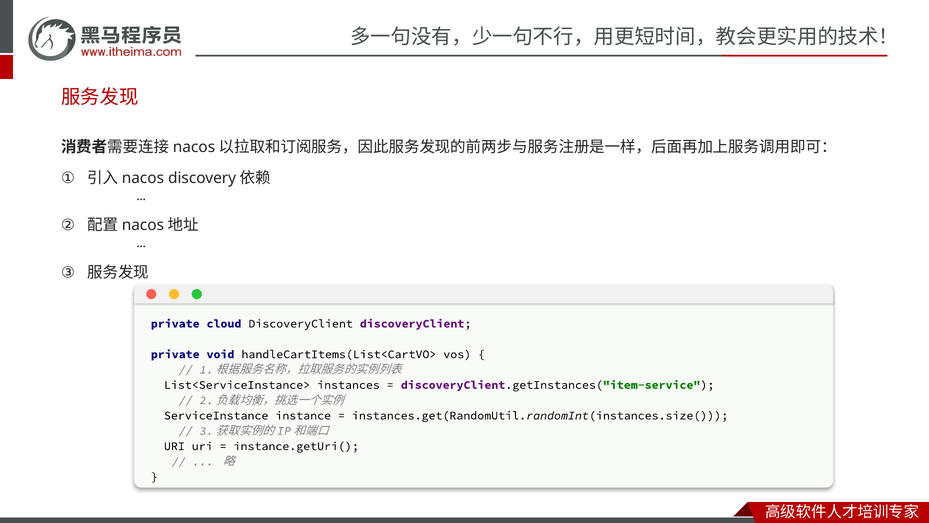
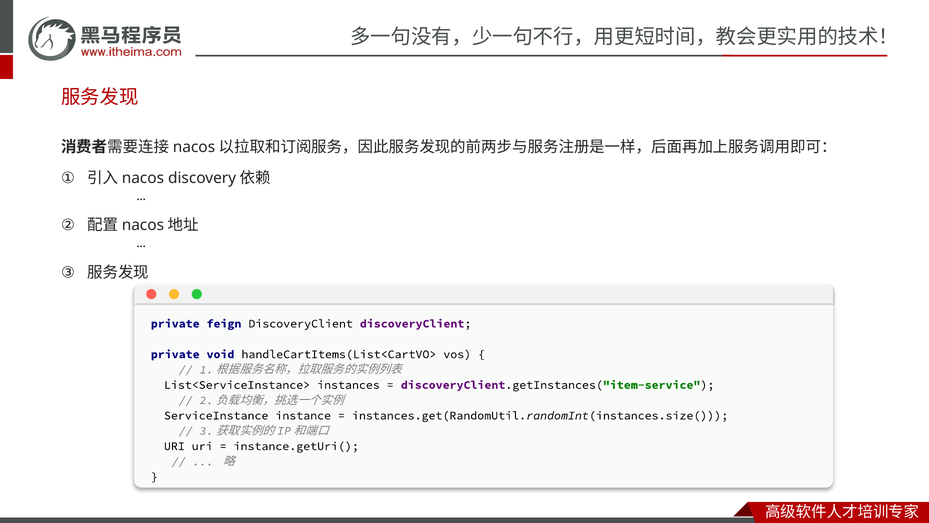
cloud: cloud -> feign (224, 323)
